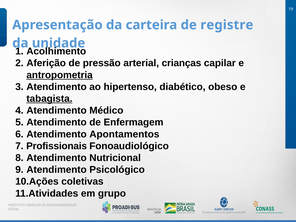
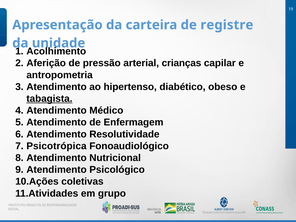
antropometria underline: present -> none (60, 75)
Apontamentos: Apontamentos -> Resolutividade (124, 134)
Profissionais: Profissionais -> Psicotrópica (56, 146)
